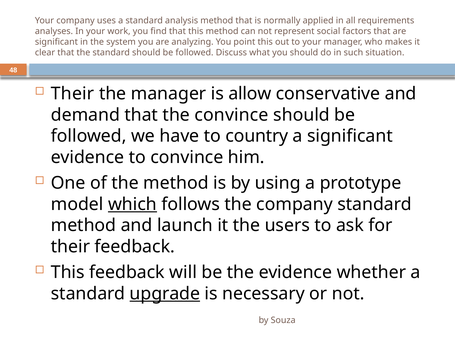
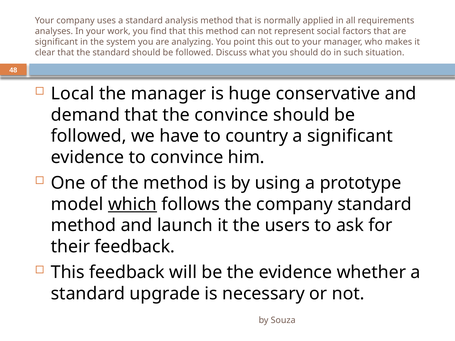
Their: Their -> Local (73, 94)
allow: allow -> huge (250, 94)
upgrade underline: present -> none (165, 294)
